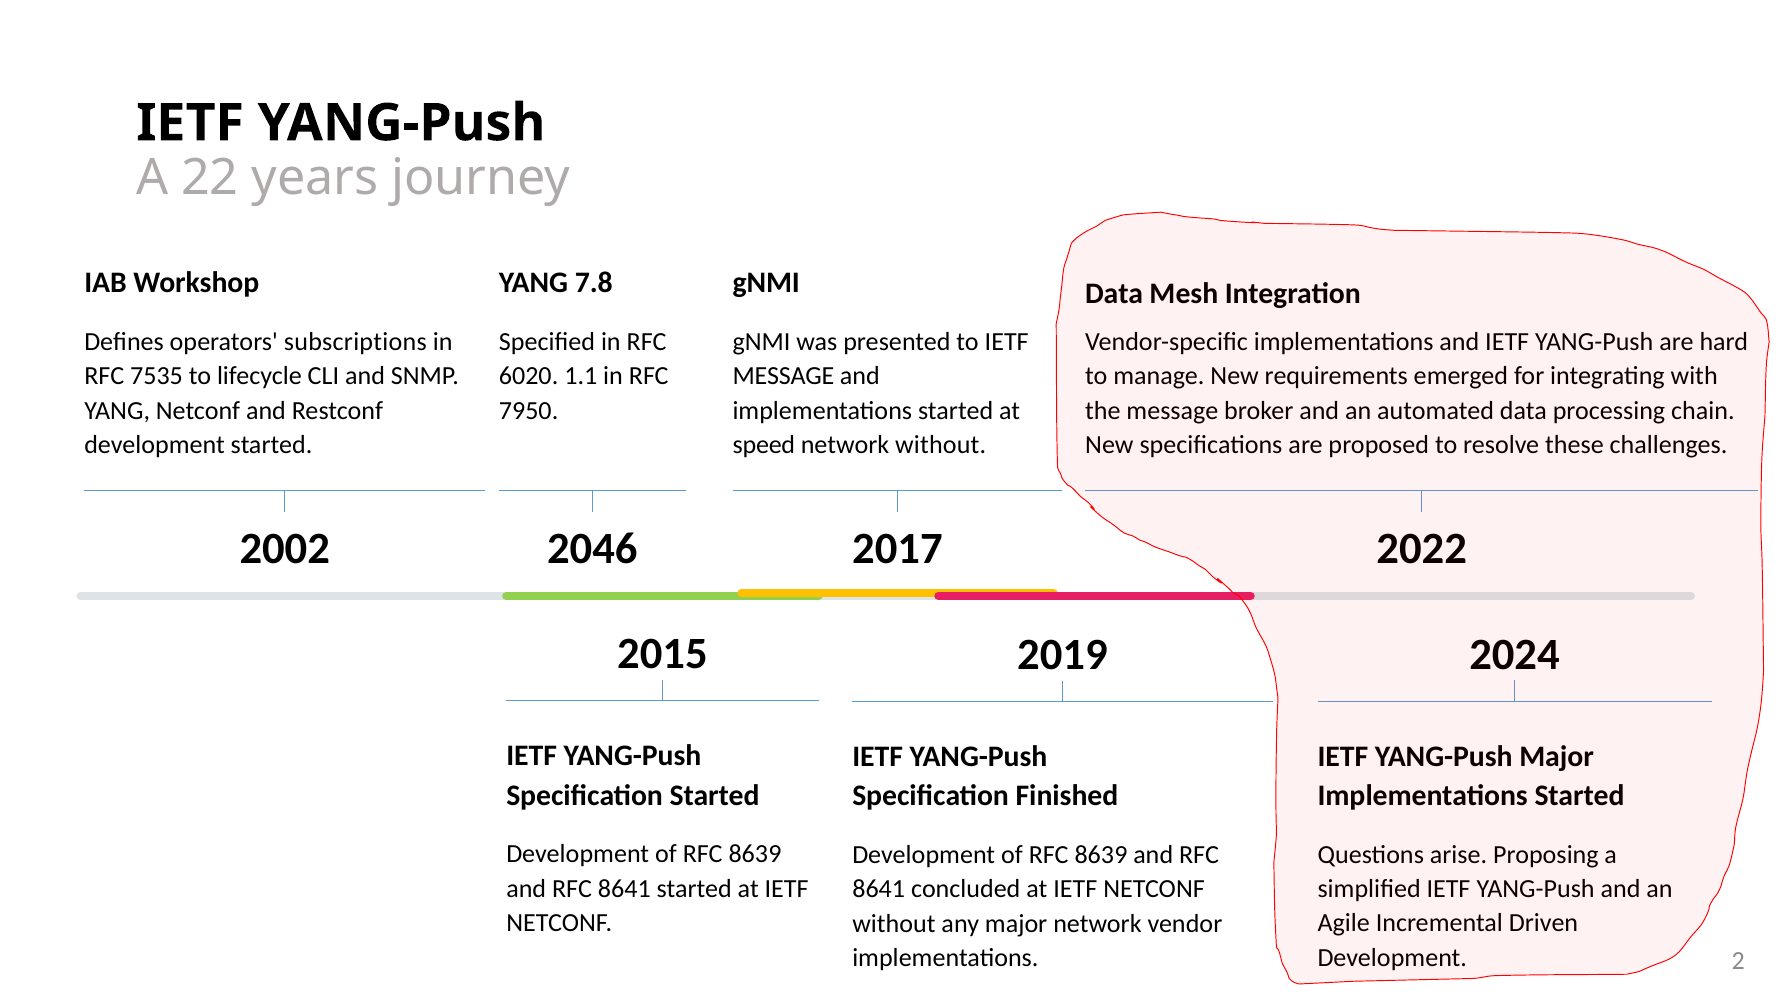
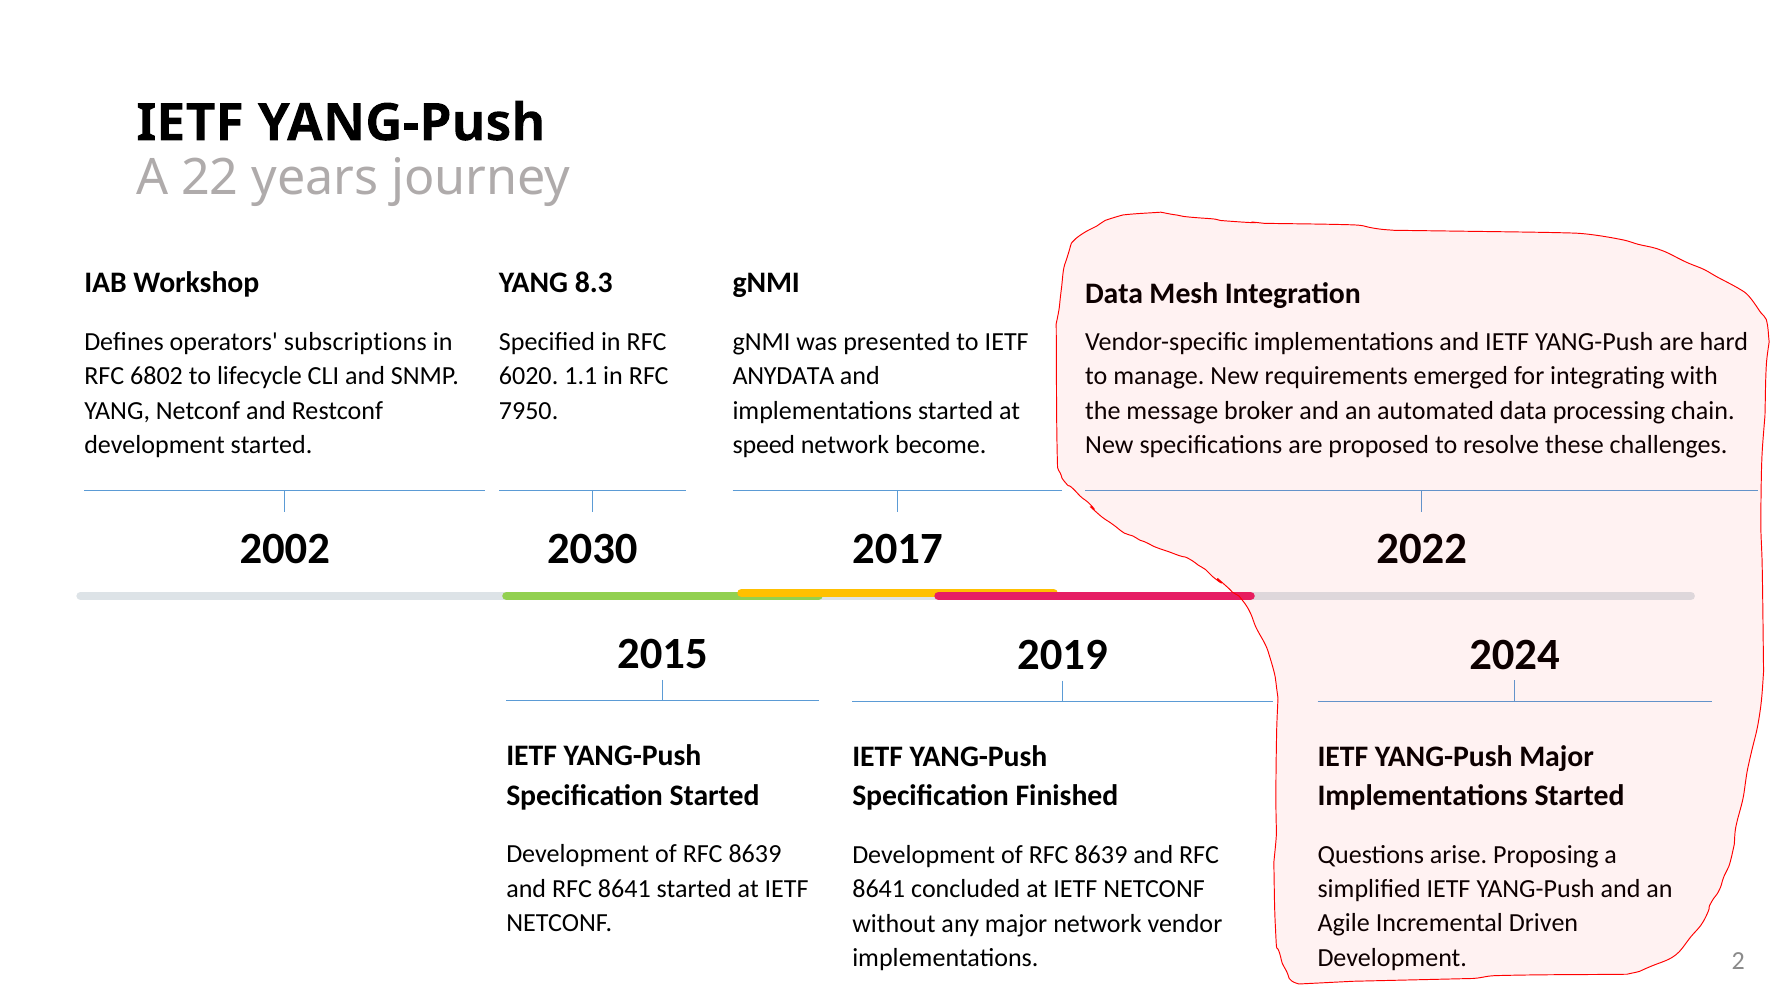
7.8: 7.8 -> 8.3 (594, 283)
7535: 7535 -> 6802 (157, 376)
MESSAGE: MESSAGE -> ANYDATA (783, 376)
network without: without -> become (941, 445)
2046: 2046 -> 2030 (592, 549)
